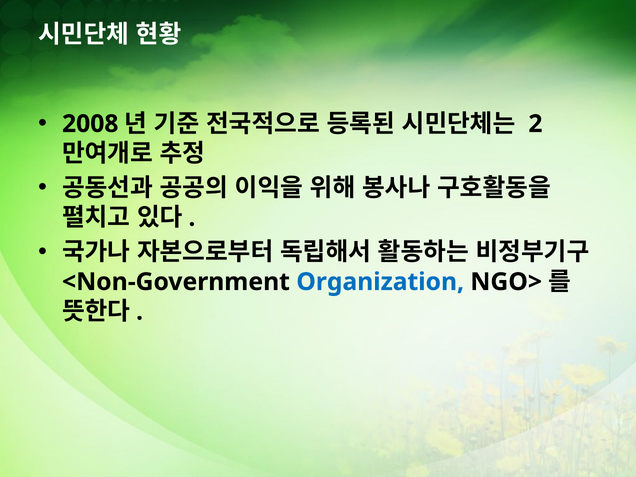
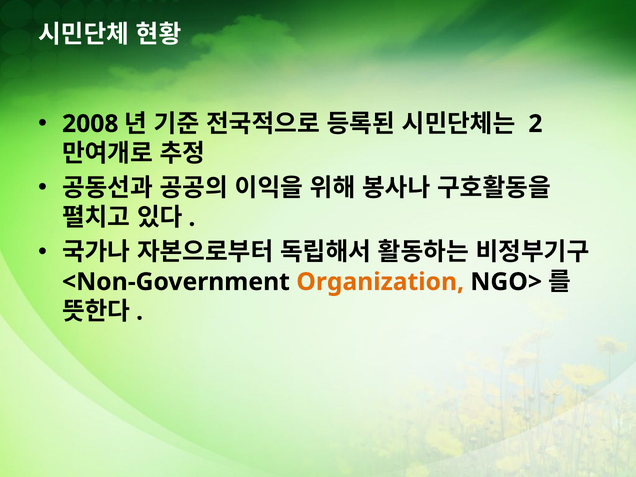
Organization colour: blue -> orange (380, 282)
